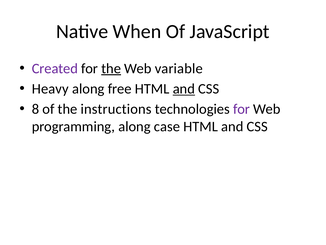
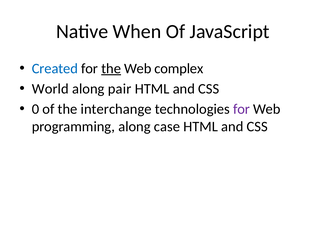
Created colour: purple -> blue (55, 68)
variable: variable -> complex (179, 68)
Heavy: Heavy -> World (50, 89)
free: free -> pair (120, 89)
and underline: present -> none (184, 89)
8: 8 -> 0 (35, 109)
instructions: instructions -> interchange (116, 109)
